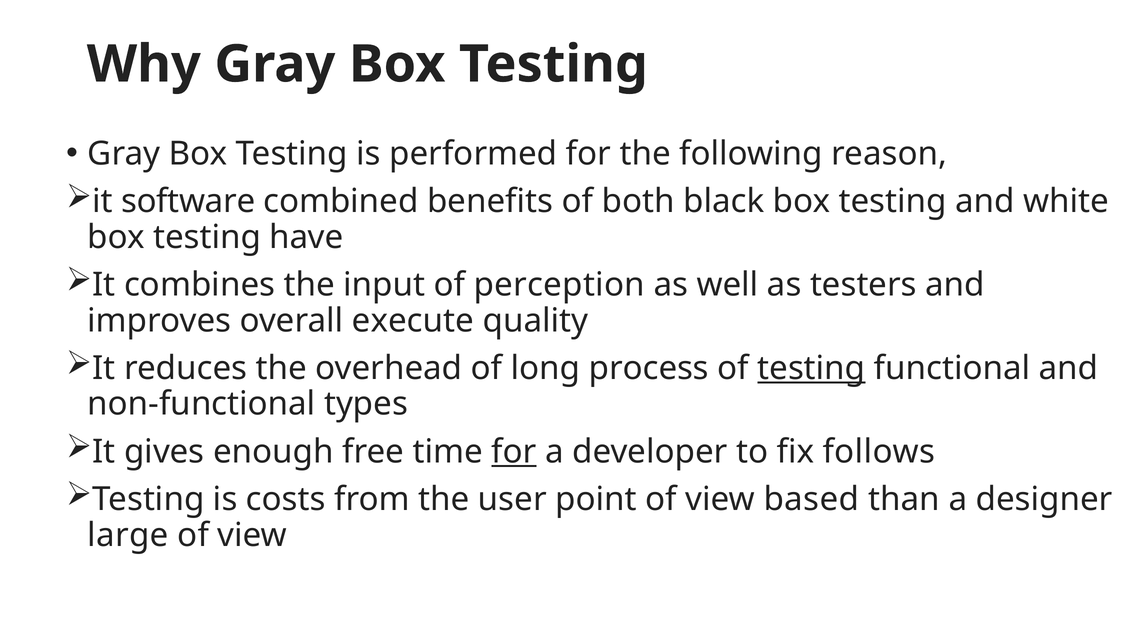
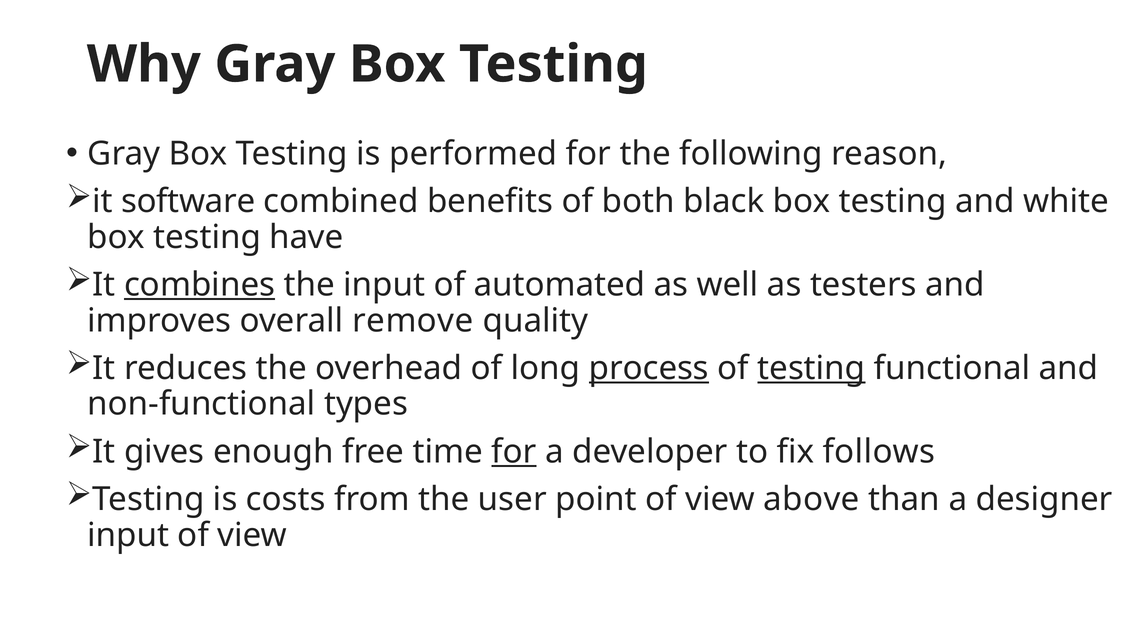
combines underline: none -> present (200, 285)
perception: perception -> automated (559, 285)
execute: execute -> remove (413, 321)
process underline: none -> present (649, 368)
based: based -> above (811, 499)
large: large -> input (128, 535)
